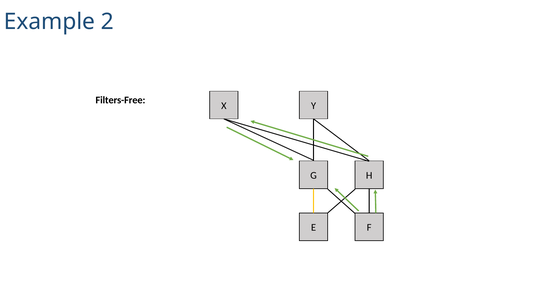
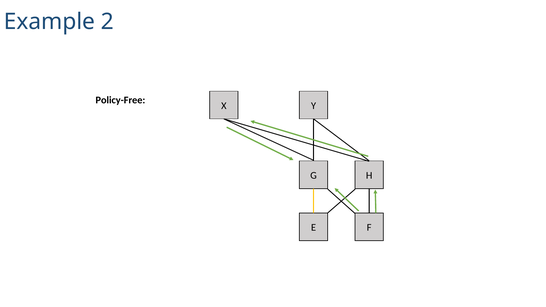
Filters-Free: Filters-Free -> Policy-Free (120, 100)
